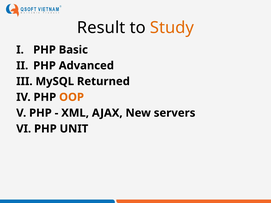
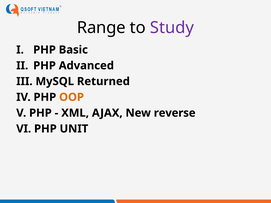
Result: Result -> Range (101, 28)
Study colour: orange -> purple (172, 28)
servers: servers -> reverse (175, 113)
